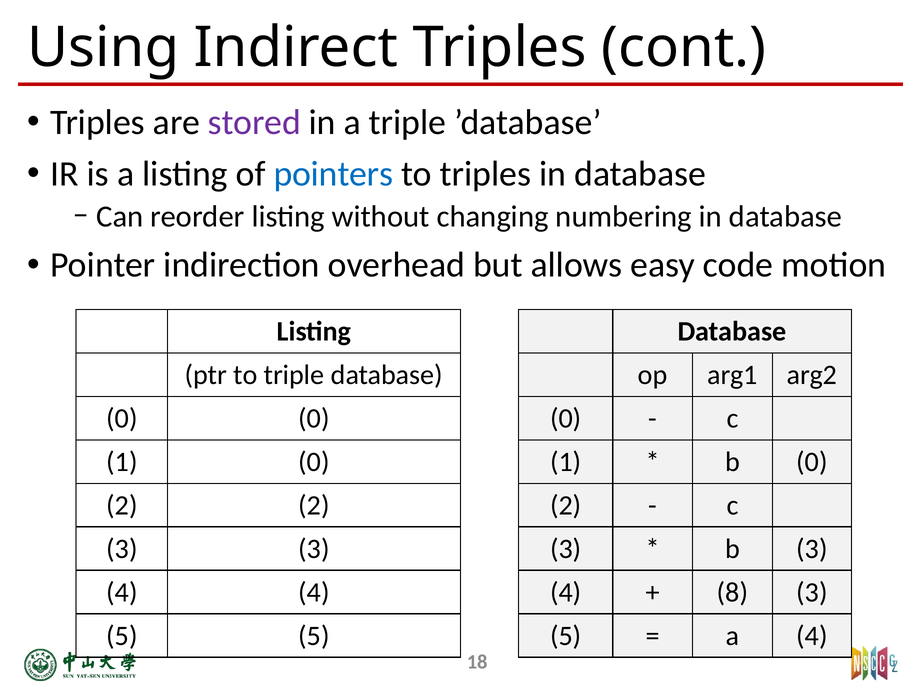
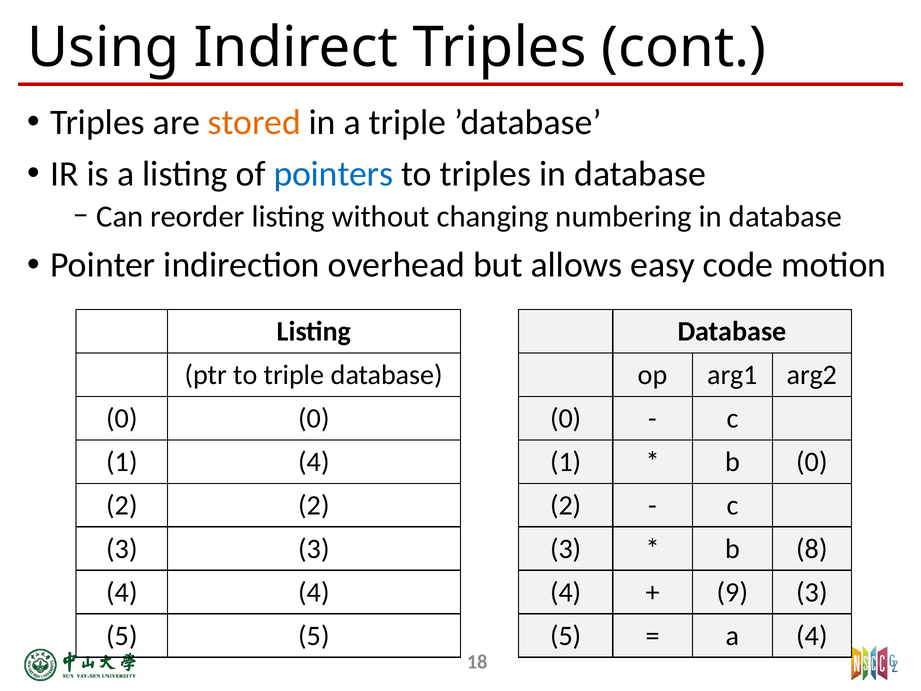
stored colour: purple -> orange (254, 123)
1 0: 0 -> 4 (314, 462)
b 3: 3 -> 8 (812, 549)
8: 8 -> 9 (733, 592)
